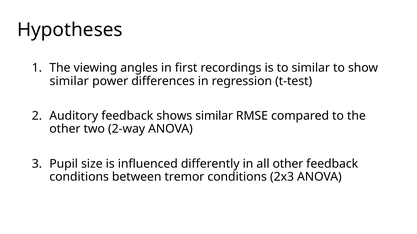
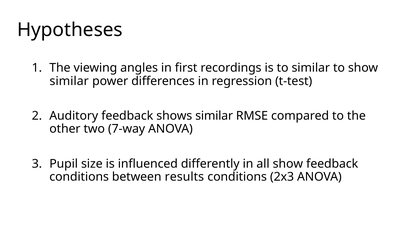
2-way: 2-way -> 7-way (127, 129)
all other: other -> show (288, 164)
tremor: tremor -> results (184, 177)
